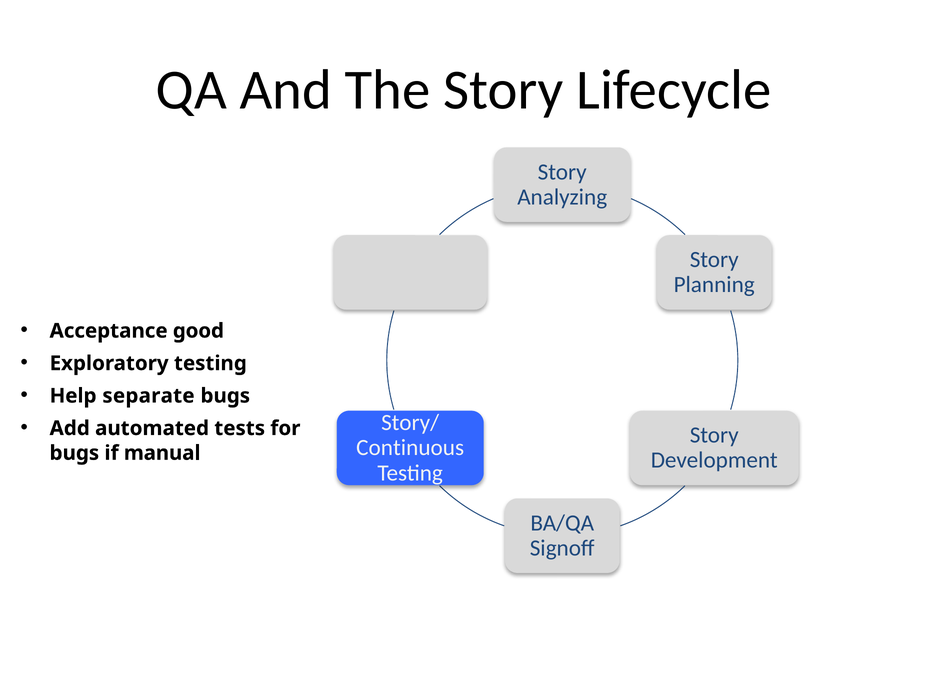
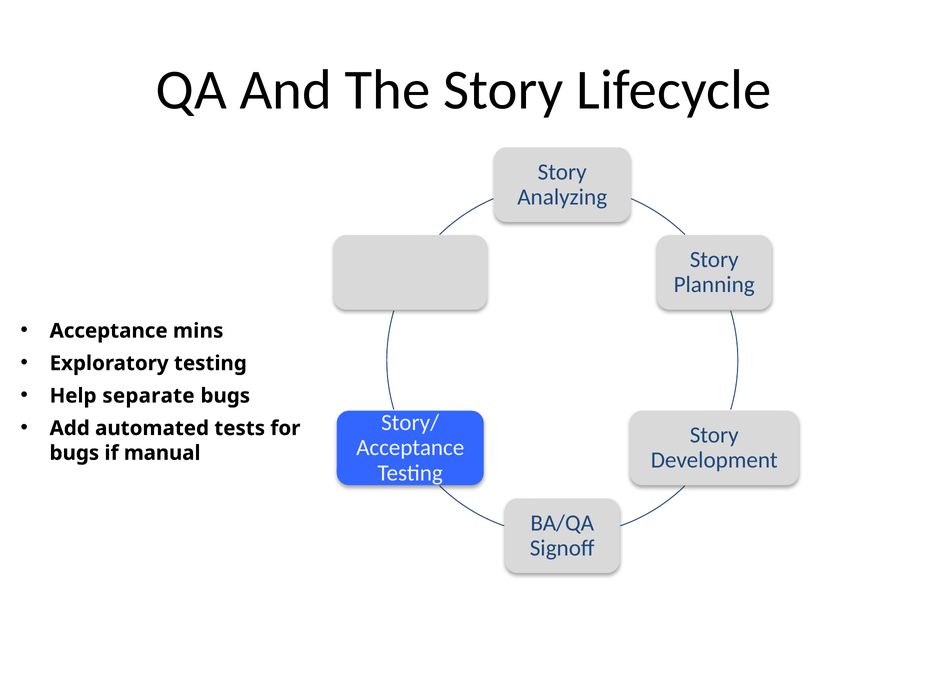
good: good -> mins (198, 331)
Continuous: Continuous -> Acceptance (410, 448)
